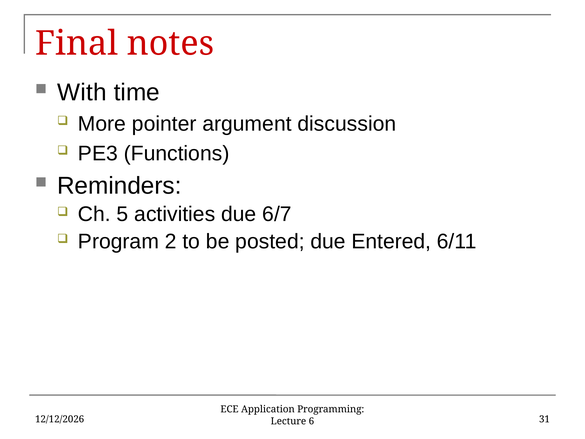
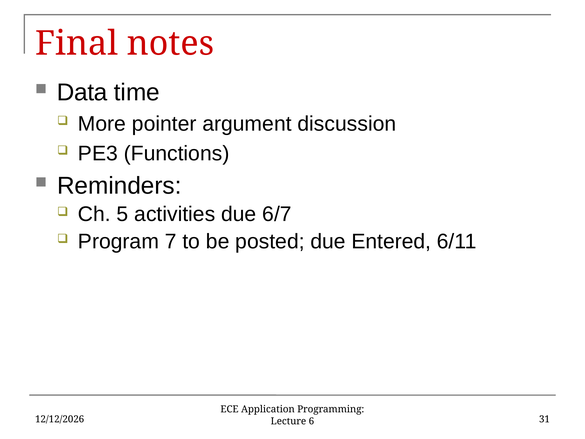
With: With -> Data (82, 92)
2: 2 -> 7 (171, 241)
